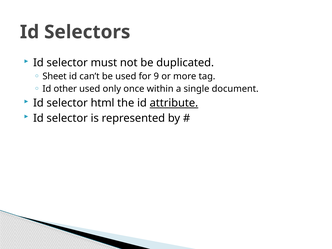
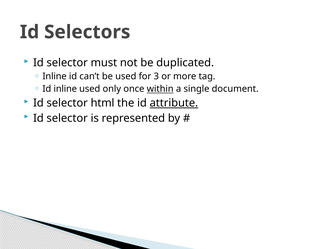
Sheet: Sheet -> Inline (55, 76)
9: 9 -> 3 (156, 76)
Id other: other -> inline (65, 89)
within underline: none -> present (160, 89)
